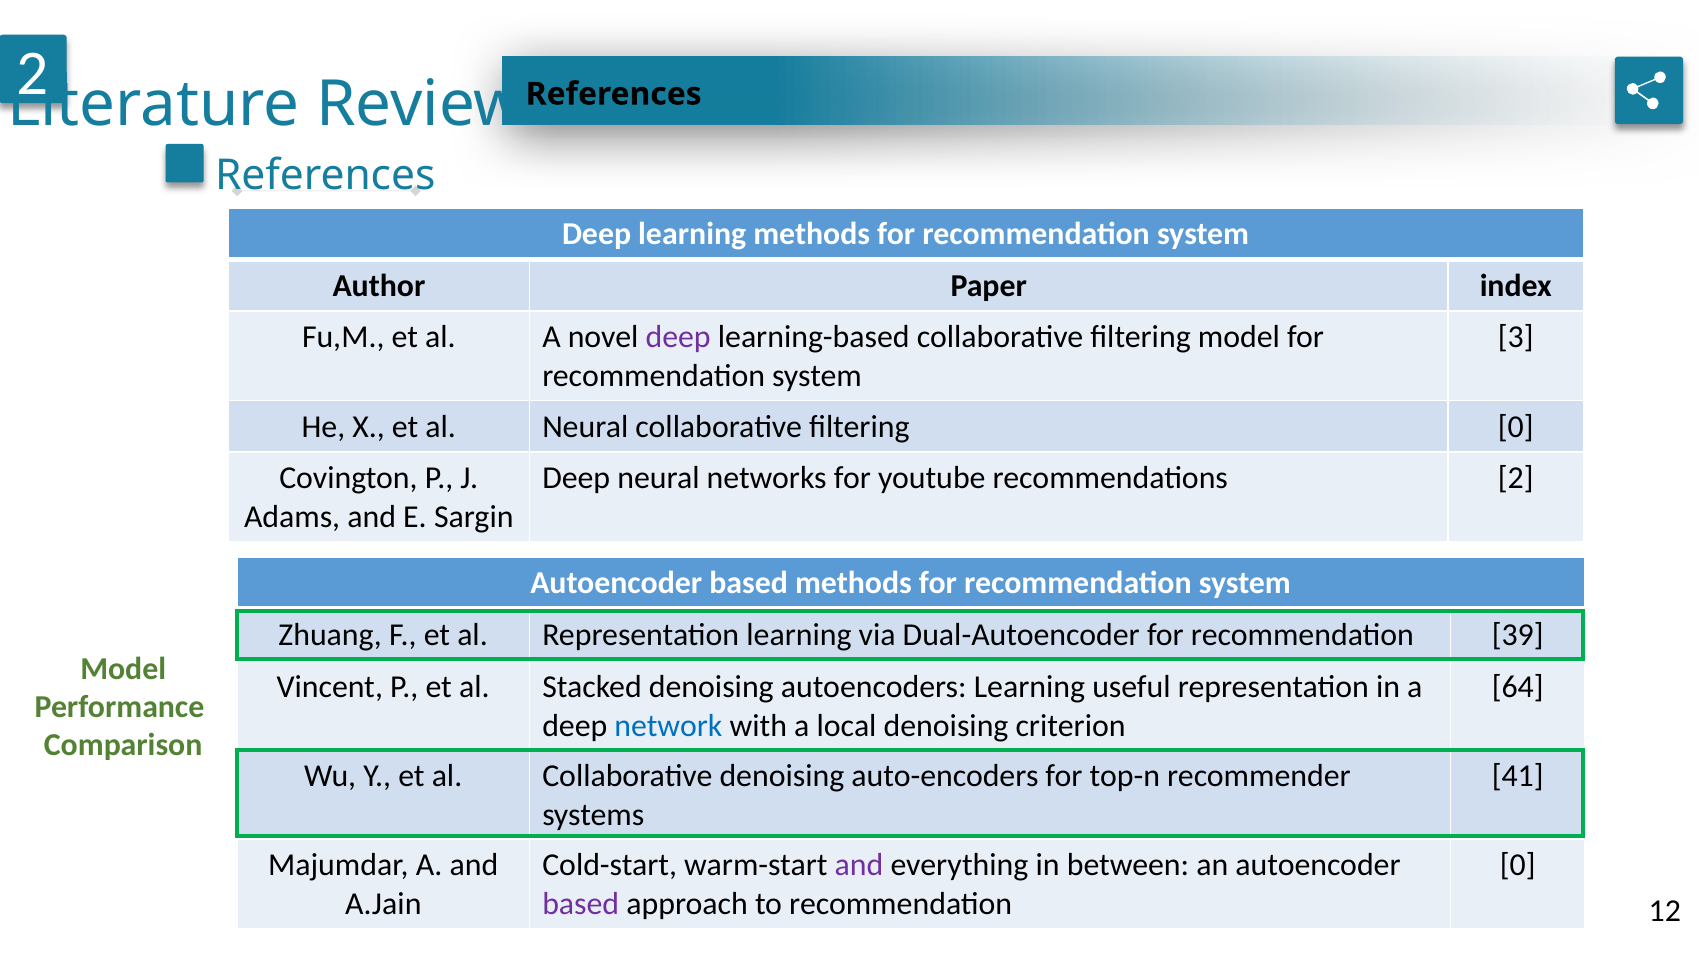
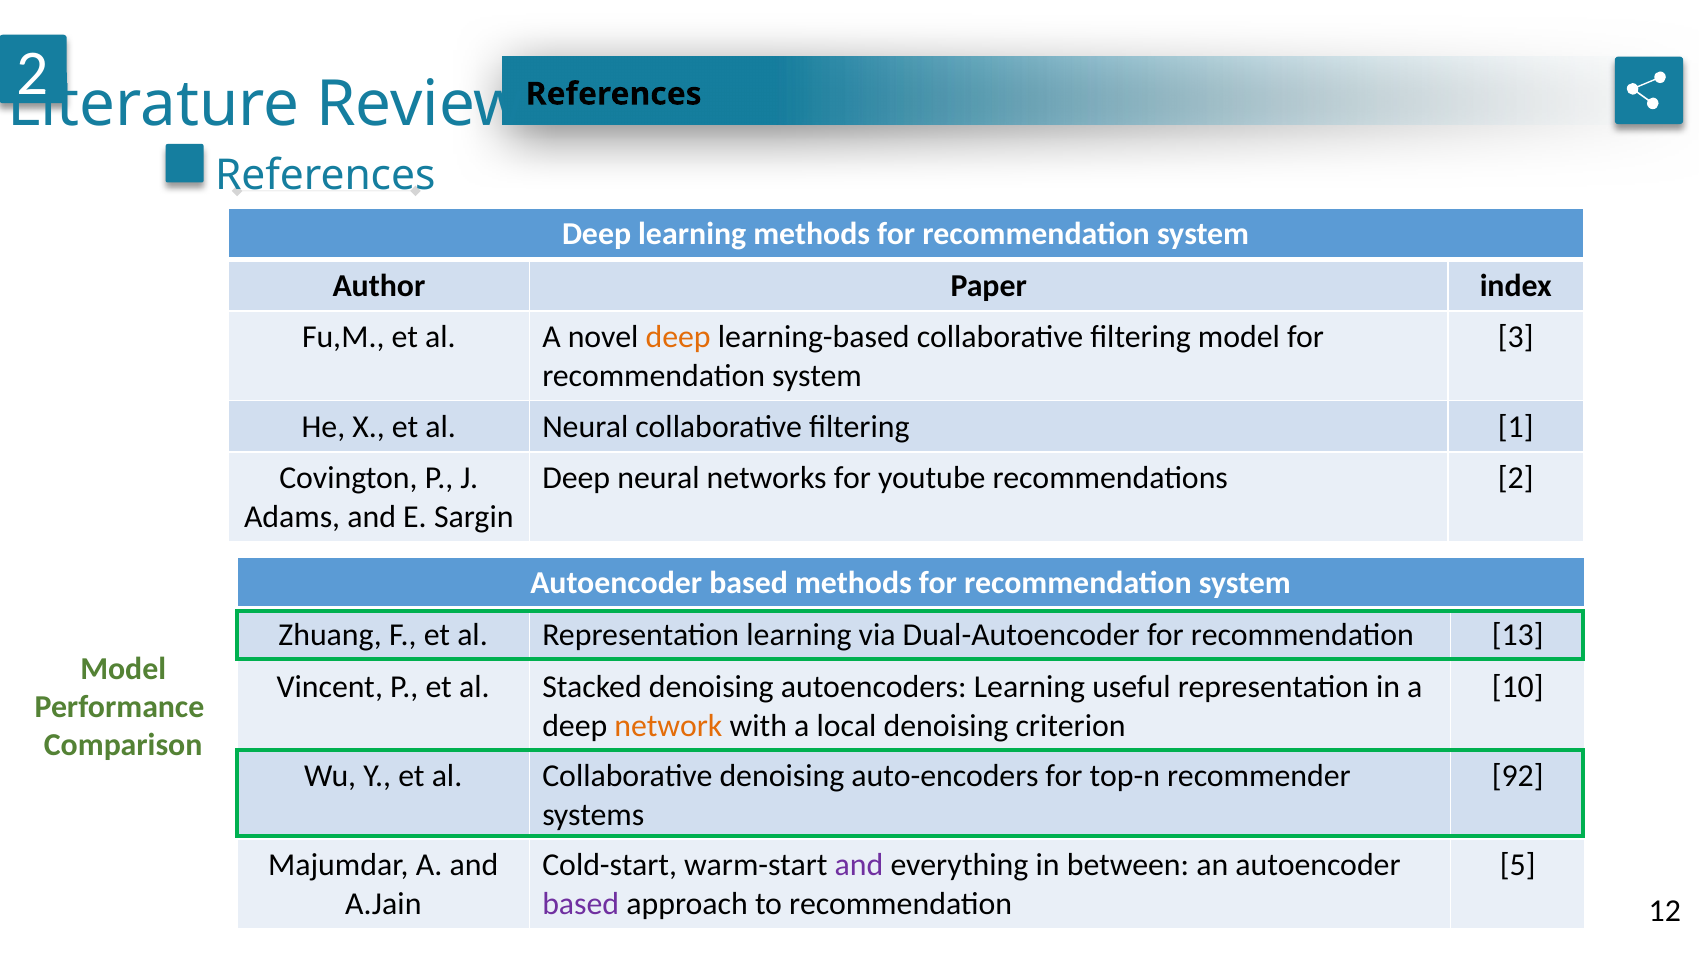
deep colour: purple -> orange (678, 337)
filtering 0: 0 -> 1 (1516, 427)
39: 39 -> 13 (1518, 635)
64: 64 -> 10 (1518, 686)
network colour: blue -> orange (668, 725)
41: 41 -> 92 (1518, 776)
0: 0 -> 5 (1518, 865)
